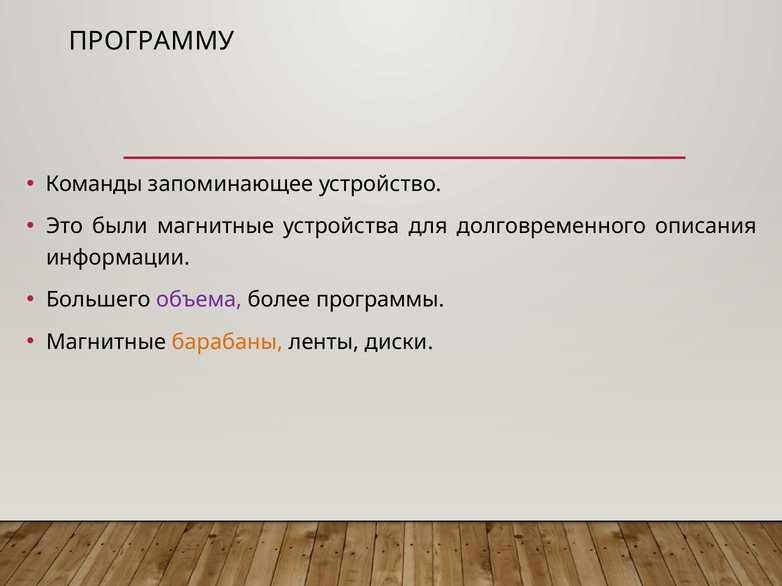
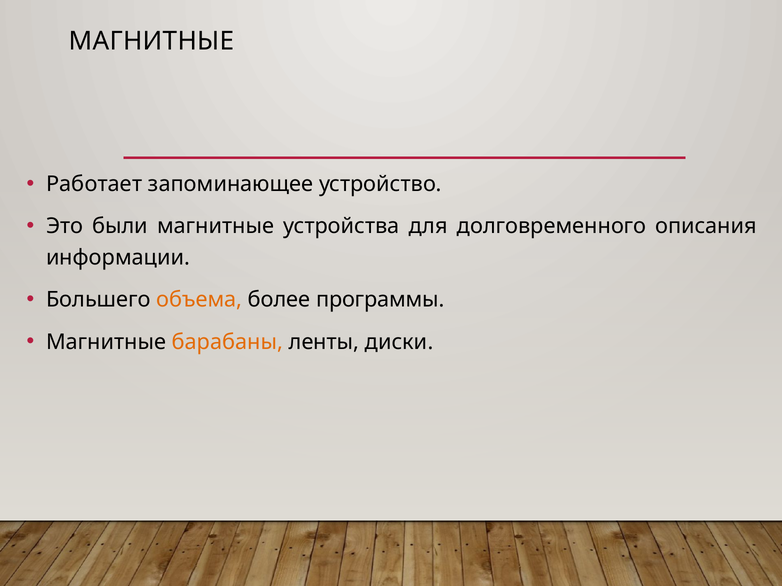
ПРОГРАММУ: ПРОГРАММУ -> МАГНИТНЫЕ (152, 41)
Команды: Команды -> Работает (94, 184)
объема colour: purple -> orange (199, 300)
